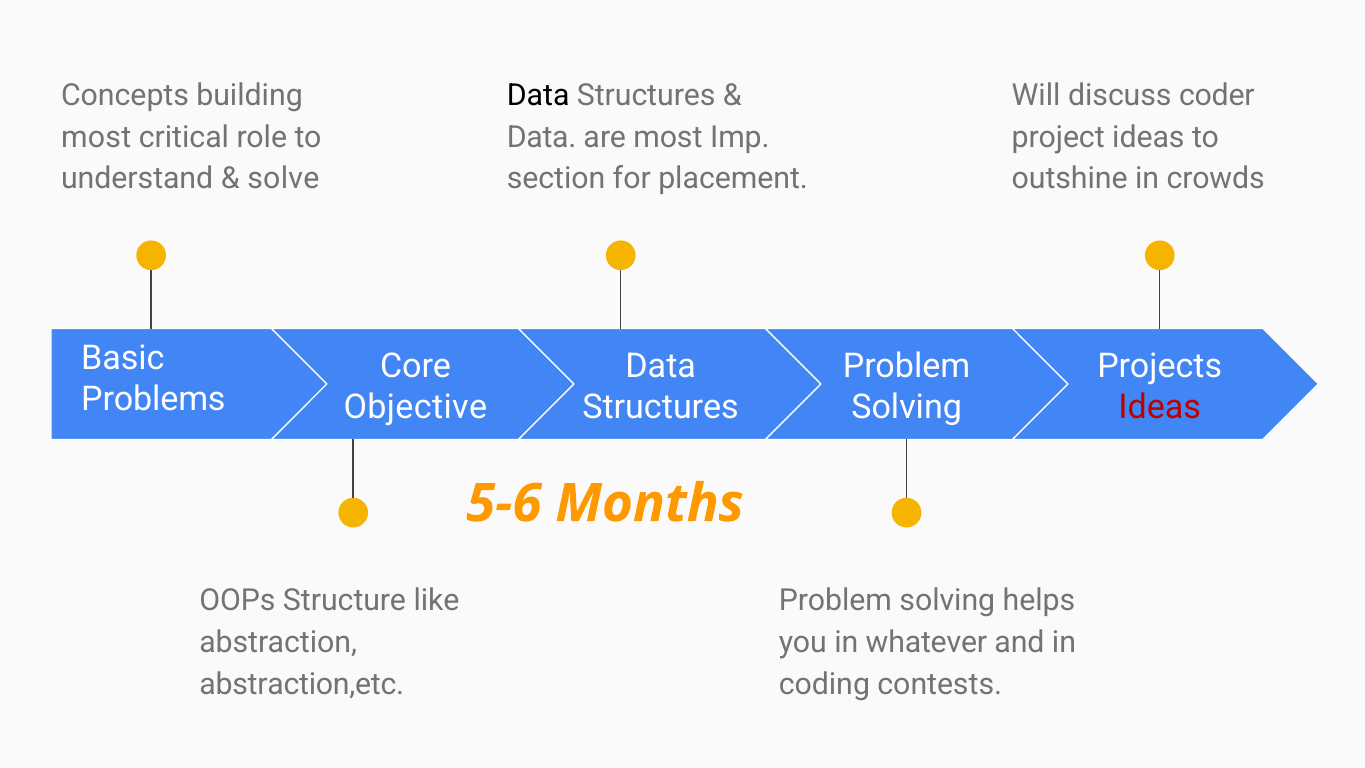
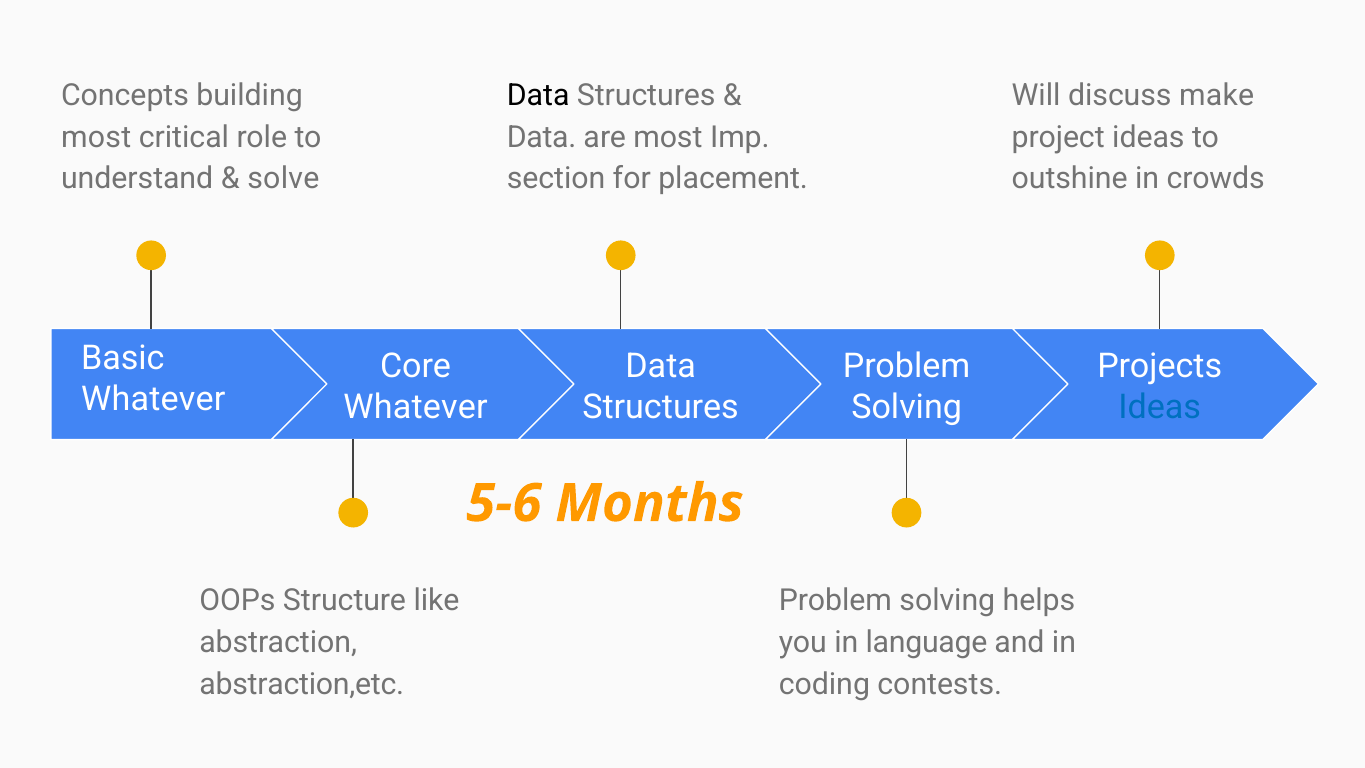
coder: coder -> make (1217, 95)
Problems: Problems -> Whatever (153, 399)
Objective: Objective -> Whatever (415, 407)
Ideas colour: red -> blue (1160, 407)
whatever: whatever -> language (926, 642)
